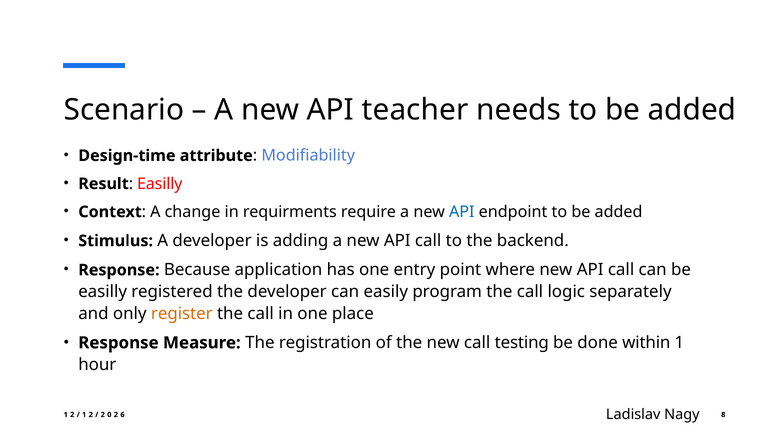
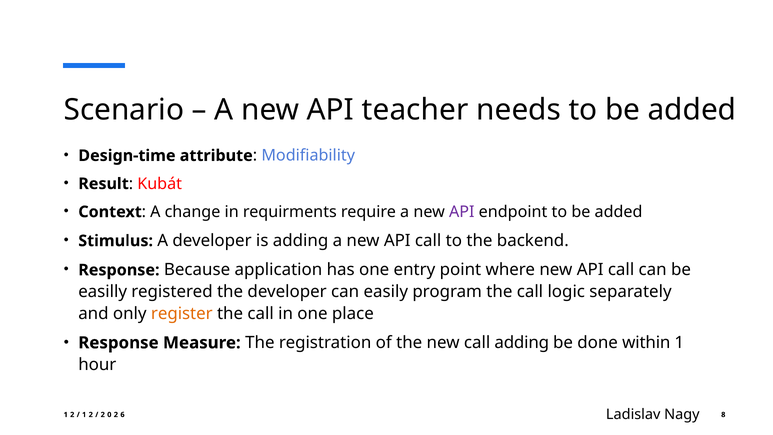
Easilly: Easilly -> Kubát (160, 184)
API colour: blue -> purple (462, 212)
call testing: testing -> adding (522, 343)
